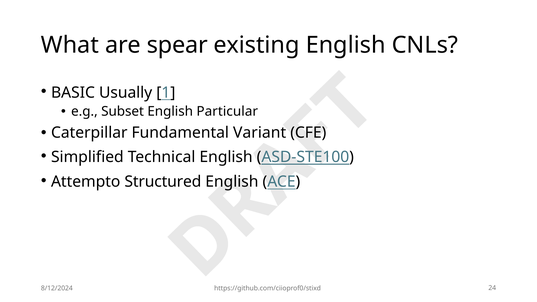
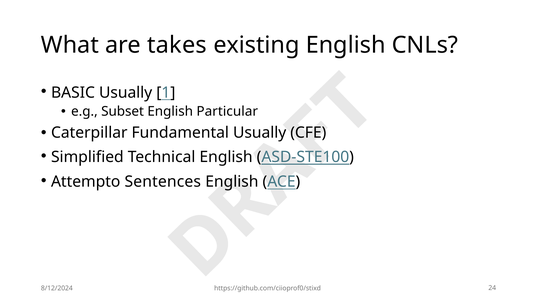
spear: spear -> takes (177, 45)
Fundamental Variant: Variant -> Usually (260, 133)
Structured: Structured -> Sentences (163, 182)
